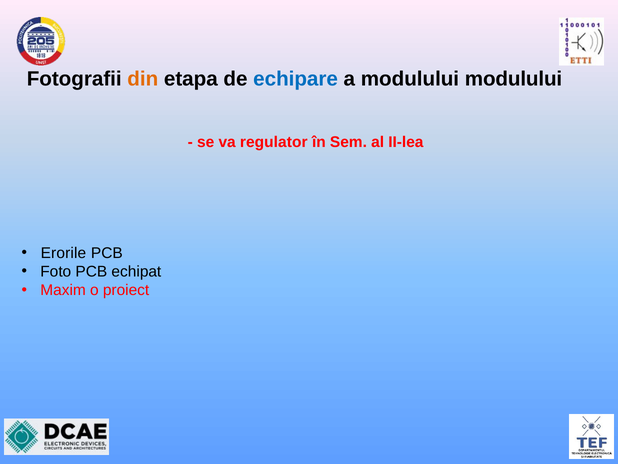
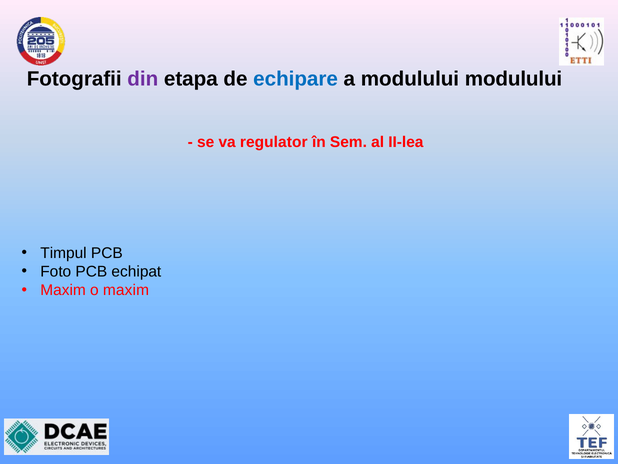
din colour: orange -> purple (143, 79)
Erorile: Erorile -> Timpul (64, 253)
o proiect: proiect -> maxim (126, 290)
